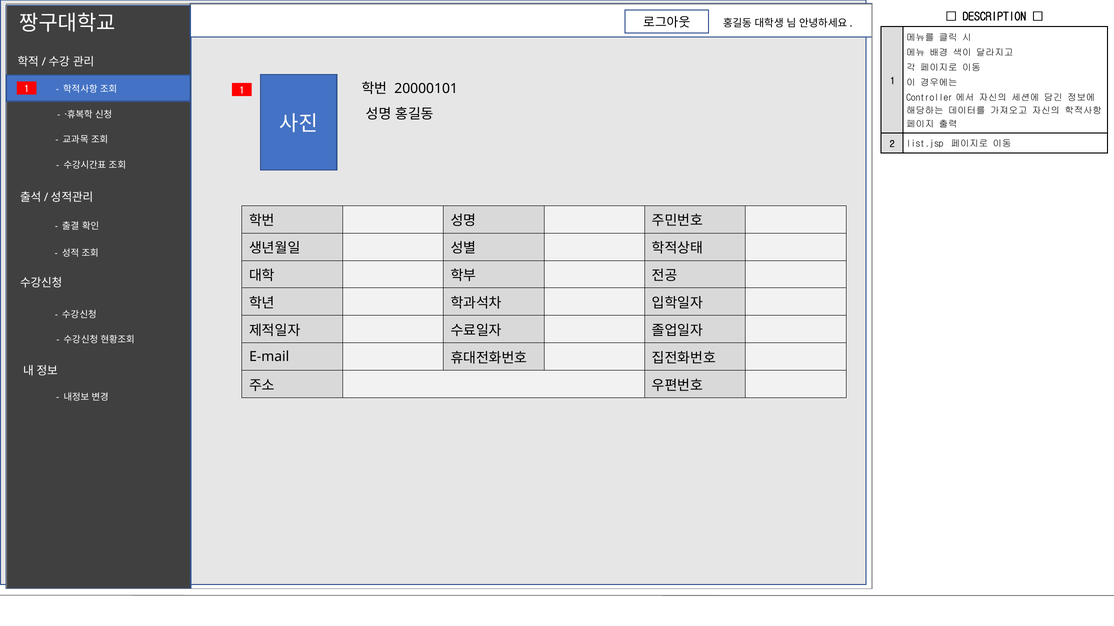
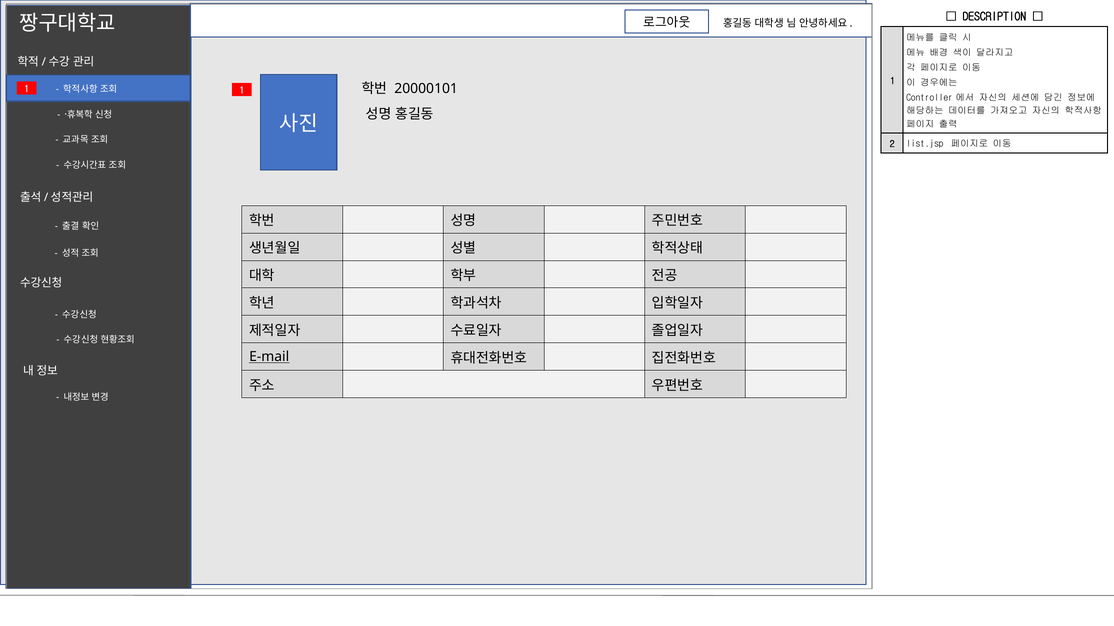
E-mail underline: none -> present (269, 357)
